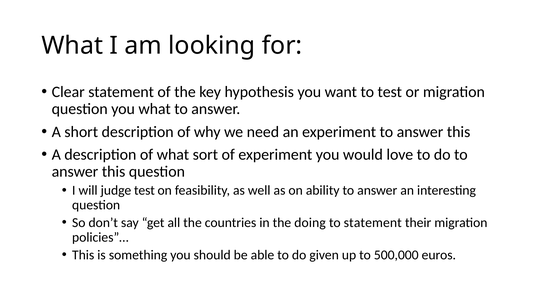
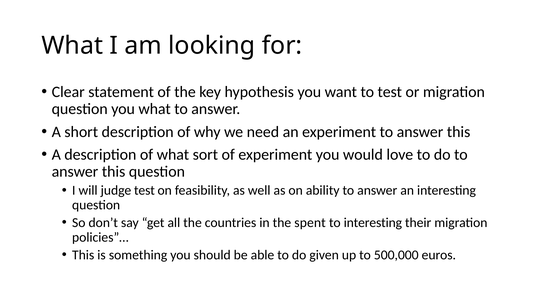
doing: doing -> spent (310, 223)
to statement: statement -> interesting (373, 223)
